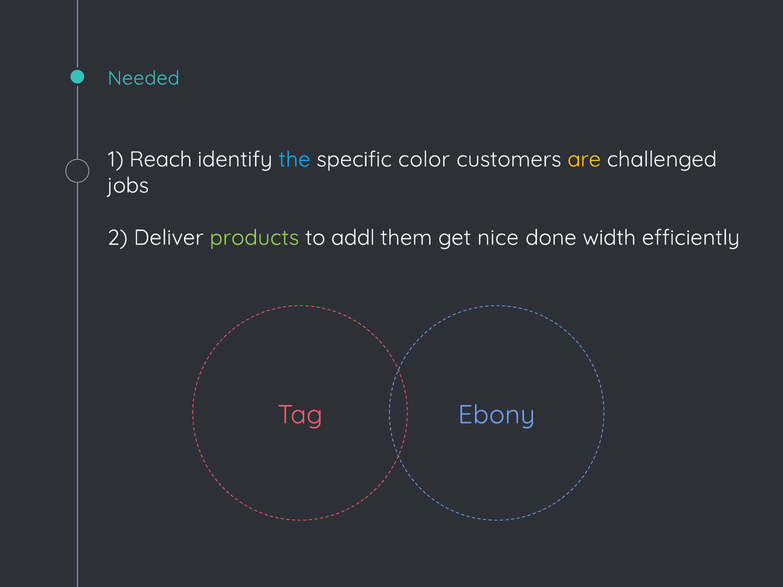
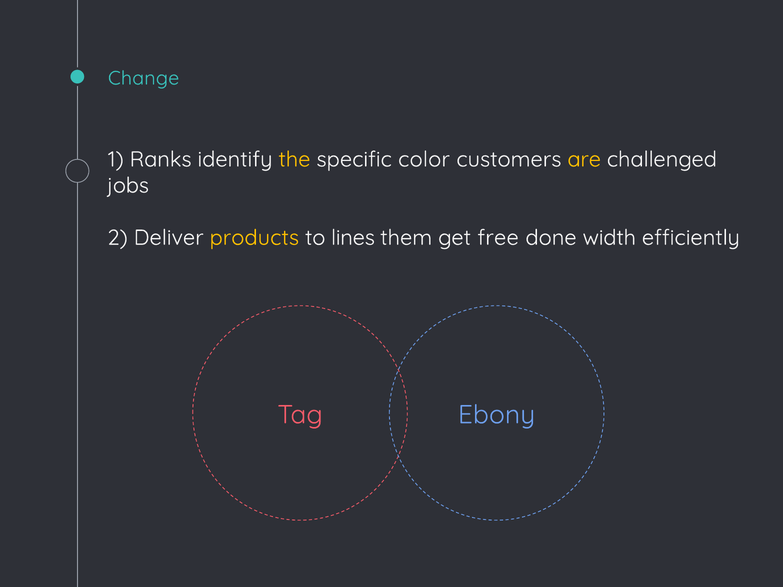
Needed: Needed -> Change (144, 78)
Reach: Reach -> Ranks (161, 159)
the colour: light blue -> yellow (294, 159)
products colour: light green -> yellow (254, 238)
addl: addl -> lines (353, 238)
nice: nice -> free (498, 238)
